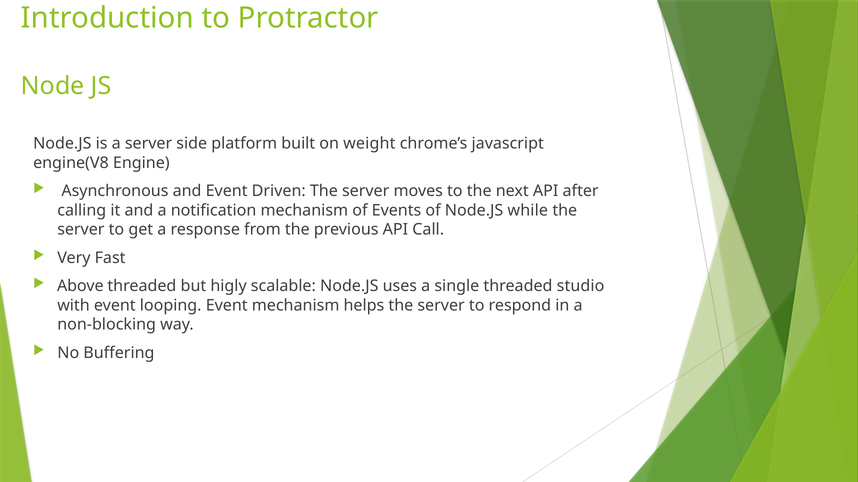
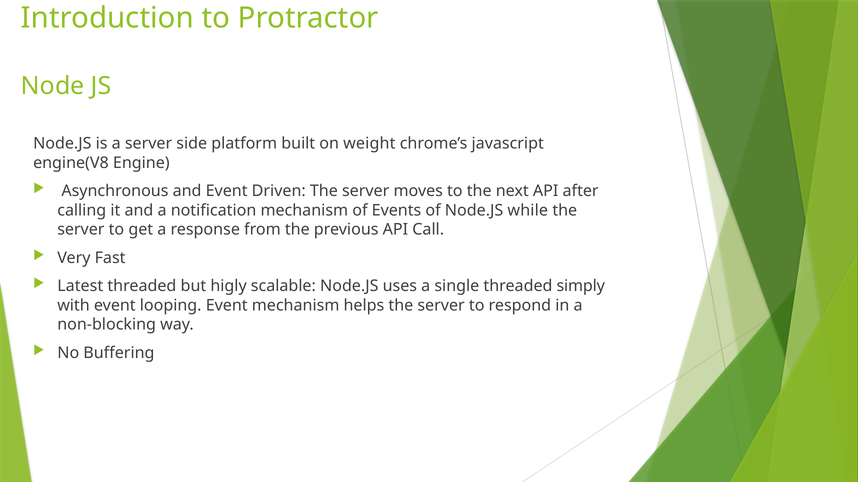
Above: Above -> Latest (80, 286)
studio: studio -> simply (581, 286)
